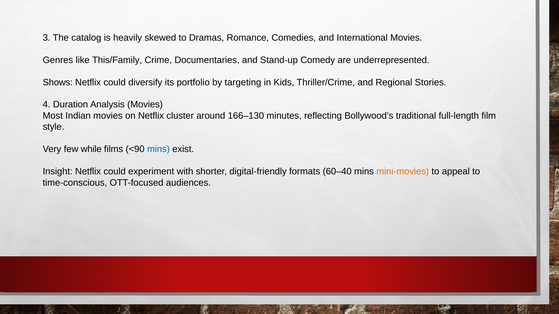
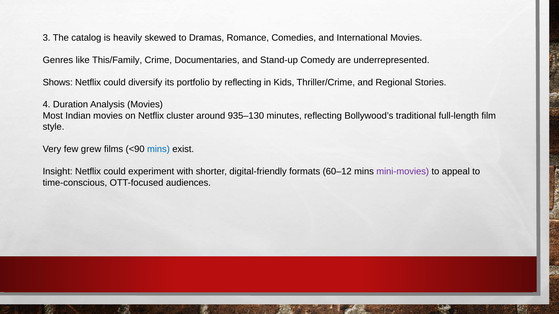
by targeting: targeting -> reflecting (243, 82)
166–130: 166–130 -> 935–130 (246, 116)
while: while -> grew (91, 149)
60–40: 60–40 -> 60–12 (337, 172)
mini-movies colour: orange -> purple (403, 172)
